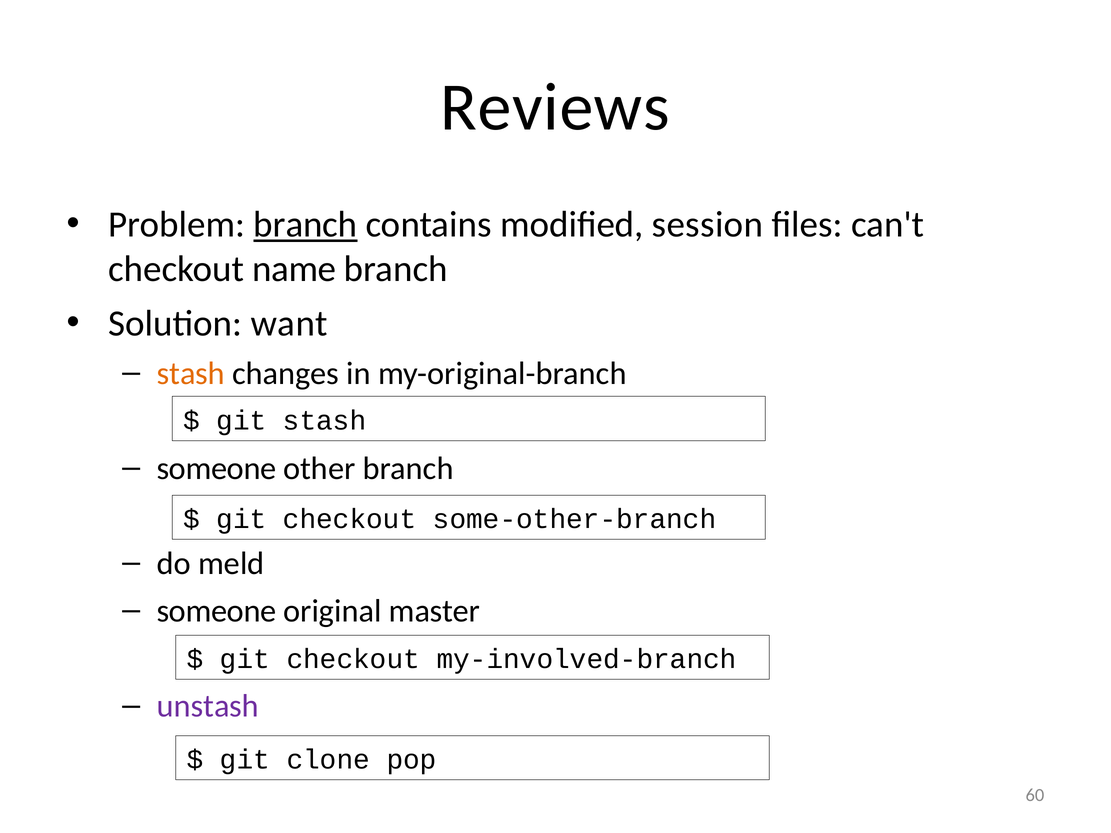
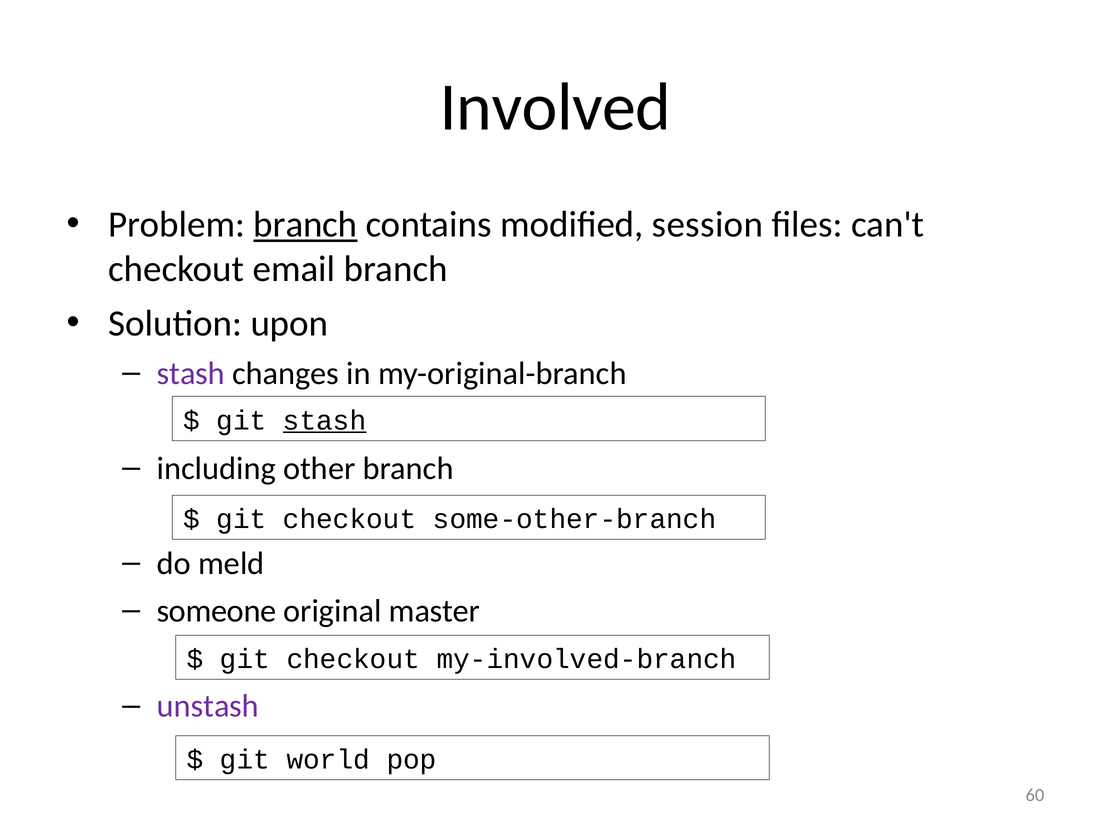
Reviews: Reviews -> Involved (555, 108)
name: name -> email (294, 269)
want: want -> upon (289, 324)
stash colour: orange -> purple (191, 374)
stash underline: none -> present (325, 420)
someone: someone -> including (216, 469)
clone: clone -> world (328, 760)
